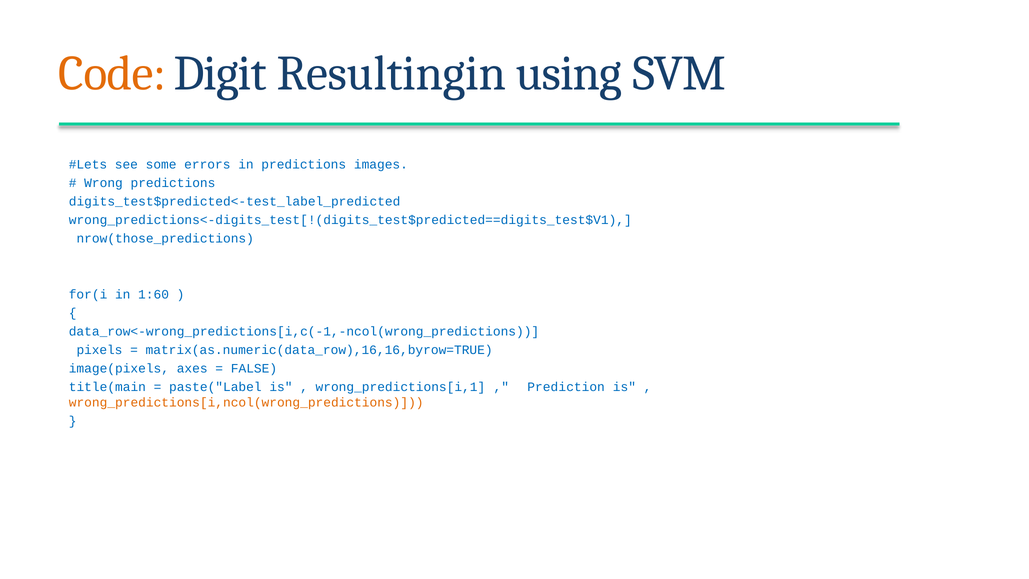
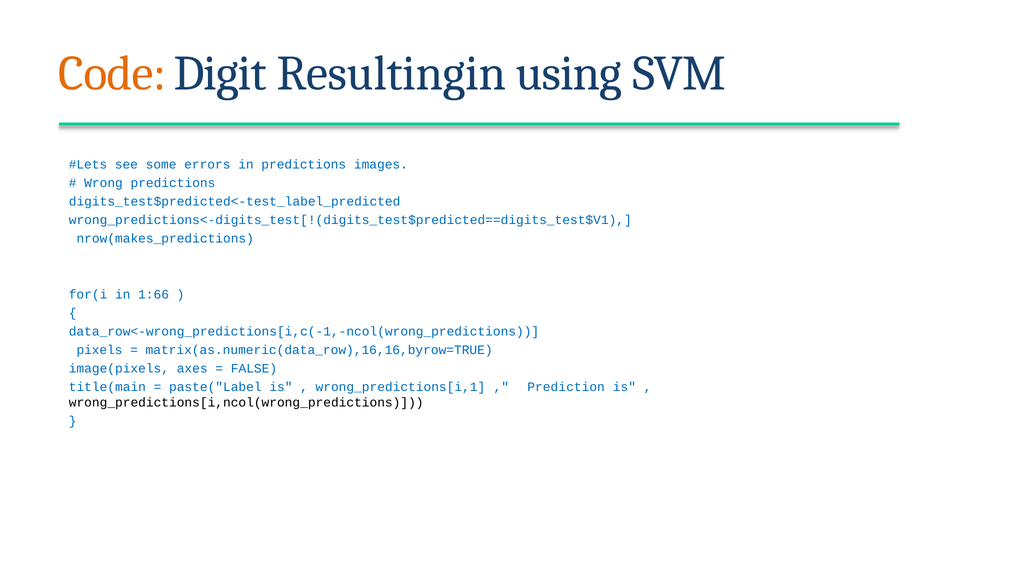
nrow(those_predictions: nrow(those_predictions -> nrow(makes_predictions (165, 239)
1:60: 1:60 -> 1:66 (154, 294)
wrong_predictions[i,ncol(wrong_predictions colour: orange -> black (246, 402)
